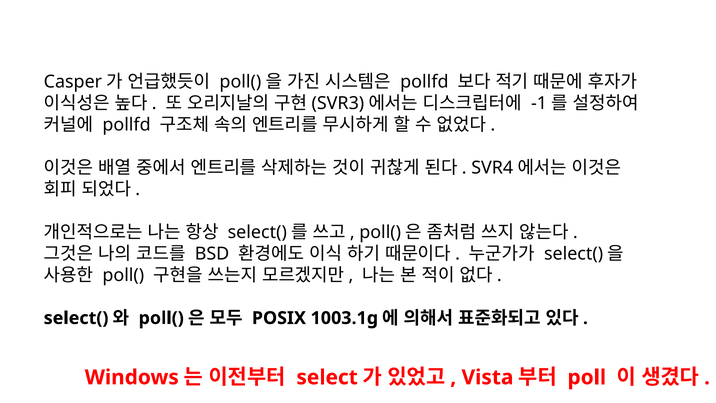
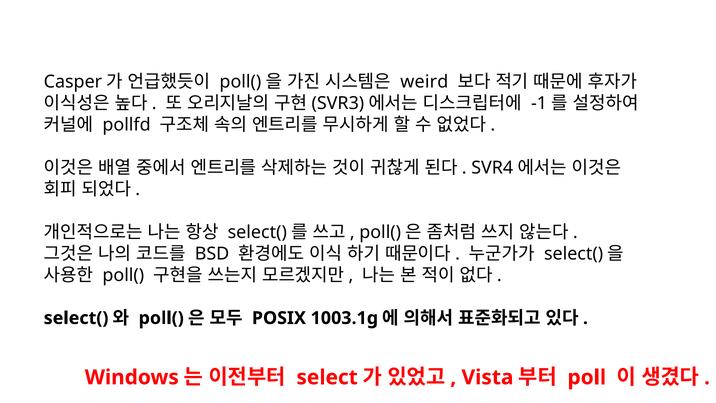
pollfd: pollfd -> weird (424, 82)
